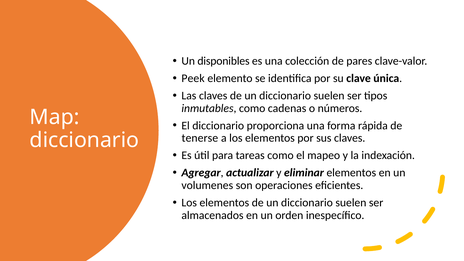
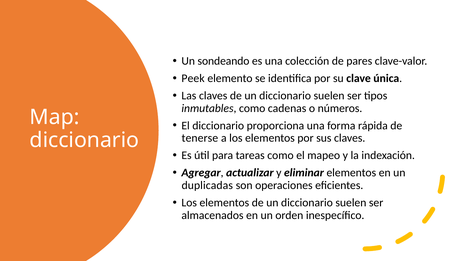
disponibles: disponibles -> sondeando (223, 61)
volumenes: volumenes -> duplicadas (207, 185)
